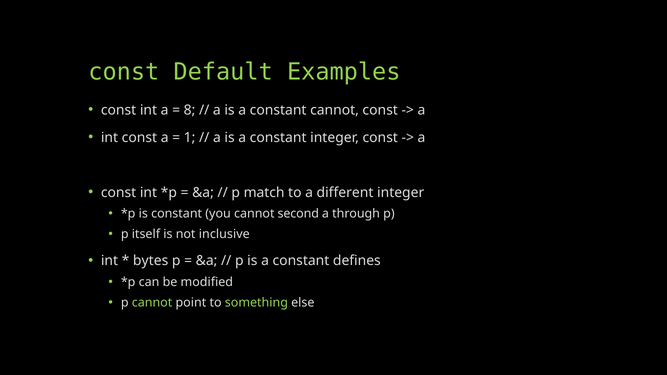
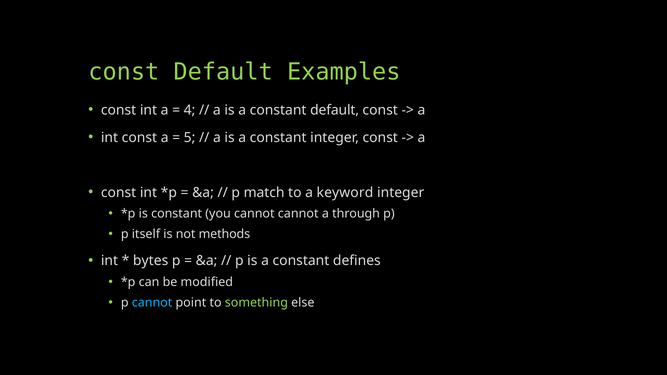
8: 8 -> 4 (190, 110)
constant cannot: cannot -> default (335, 110)
1: 1 -> 5 (190, 137)
different: different -> keyword (345, 193)
cannot second: second -> cannot (298, 214)
inclusive: inclusive -> methods (224, 234)
cannot colour: light green -> light blue (152, 303)
